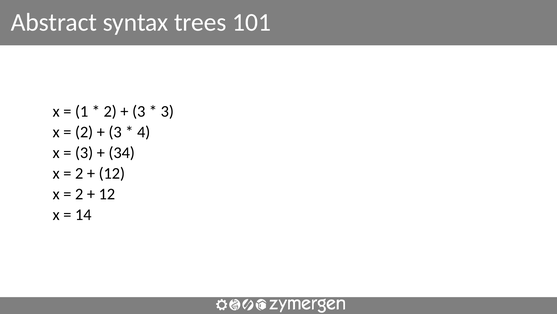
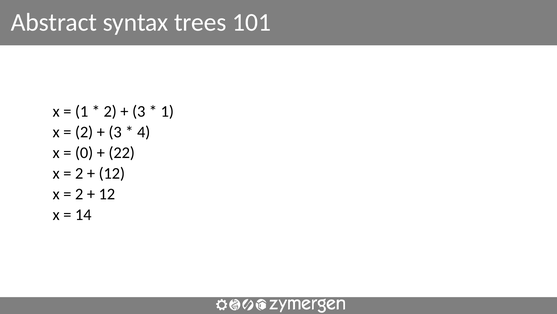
3: 3 -> 1 (167, 111)
3: 3 -> 0 (84, 152)
34: 34 -> 22 (122, 152)
